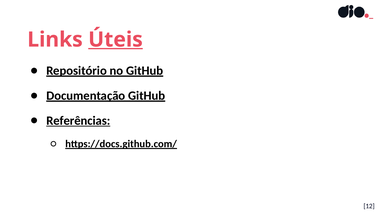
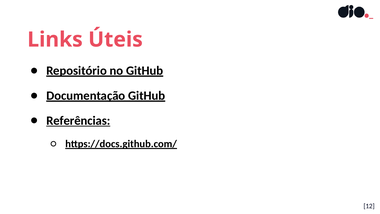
Úteis underline: present -> none (116, 40)
